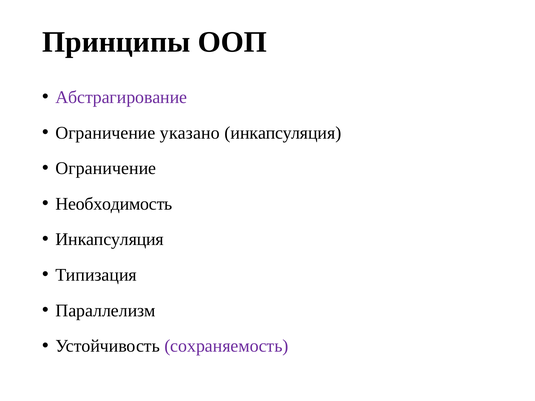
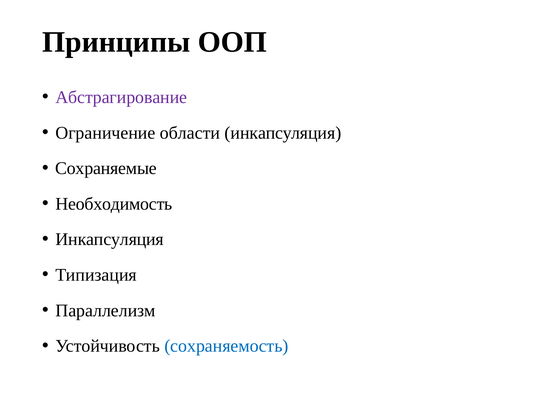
указано: указано -> области (190, 133)
Ограничение: Ограничение -> Сохраняемые (106, 168)
сохраняемость colour: purple -> blue (226, 346)
